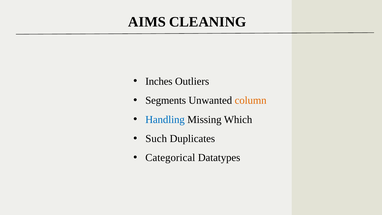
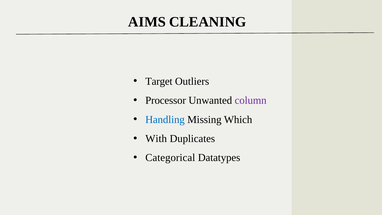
Inches: Inches -> Target (159, 81)
Segments: Segments -> Processor (166, 100)
column colour: orange -> purple (251, 100)
Such: Such -> With (156, 139)
